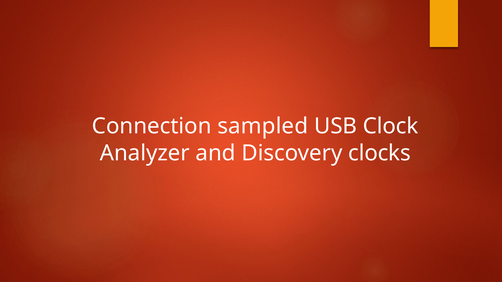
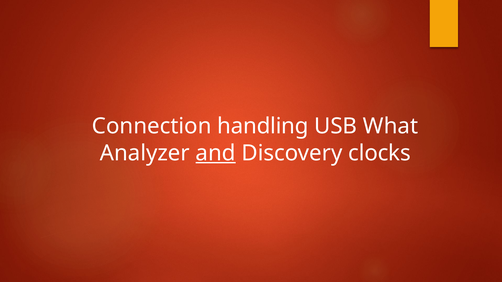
sampled: sampled -> handling (263, 126)
Clock: Clock -> What (391, 126)
and underline: none -> present (216, 153)
